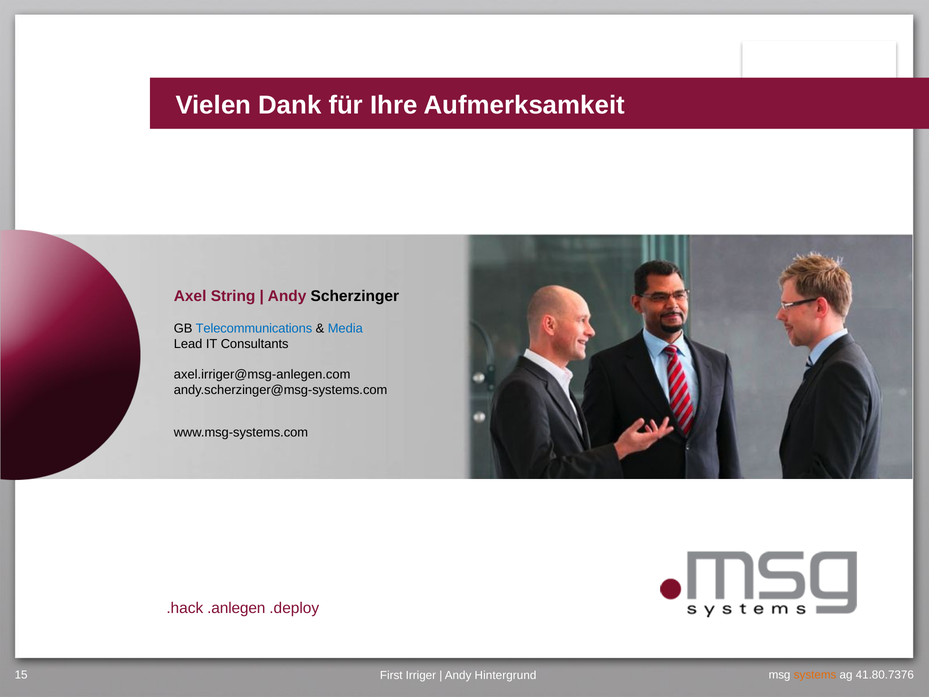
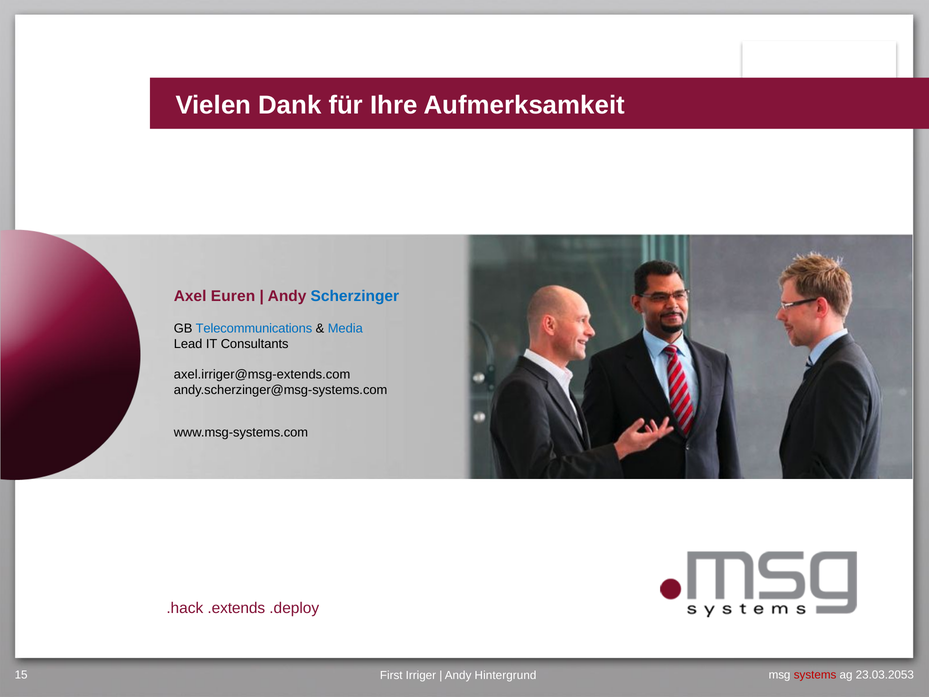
String: String -> Euren (233, 296)
Scherzinger colour: black -> blue (355, 296)
axel.irriger@msg-anlegen.com: axel.irriger@msg-anlegen.com -> axel.irriger@msg-extends.com (262, 374)
.anlegen: .anlegen -> .extends (236, 608)
systems colour: orange -> red (815, 675)
41.80.7376: 41.80.7376 -> 23.03.2053 (885, 675)
